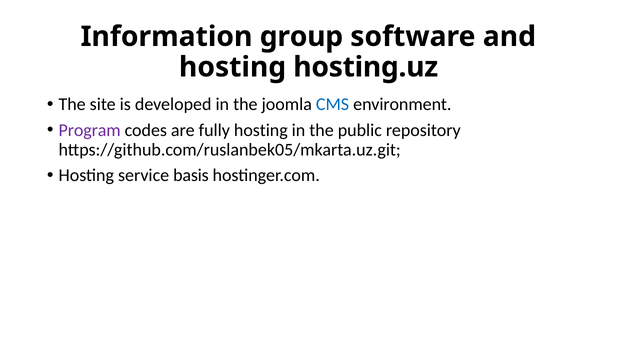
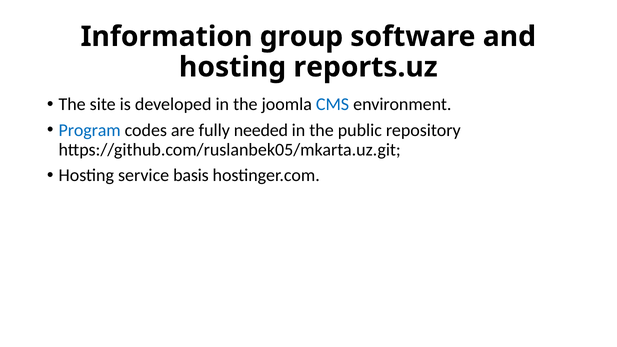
hosting.uz: hosting.uz -> reports.uz (366, 67)
Program colour: purple -> blue (90, 130)
fully hosting: hosting -> needed (261, 130)
